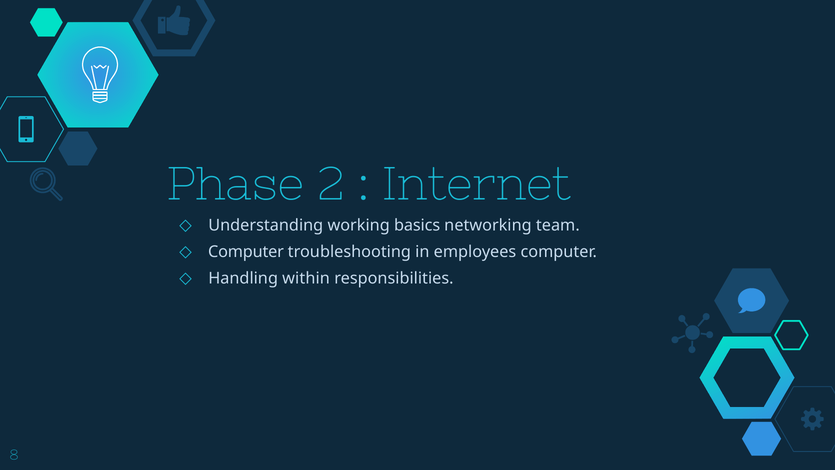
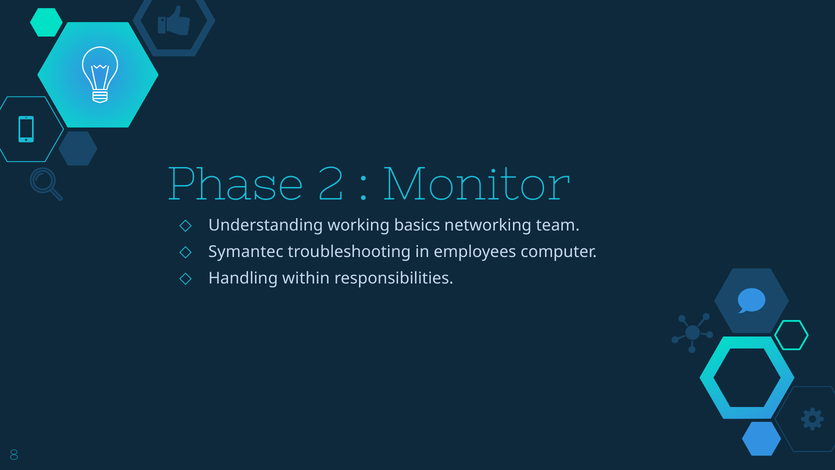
Internet: Internet -> Monitor (476, 184)
Computer: Computer -> Symantec (246, 252)
